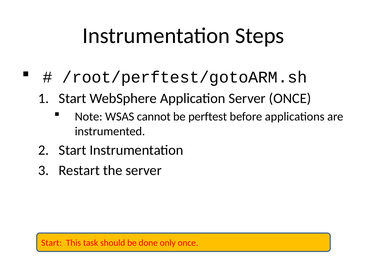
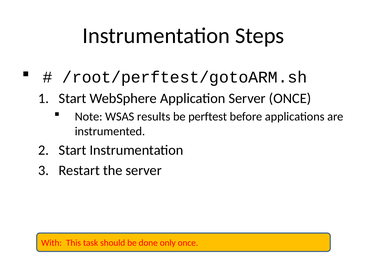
cannot: cannot -> results (154, 116)
Start: Start -> With (52, 242)
